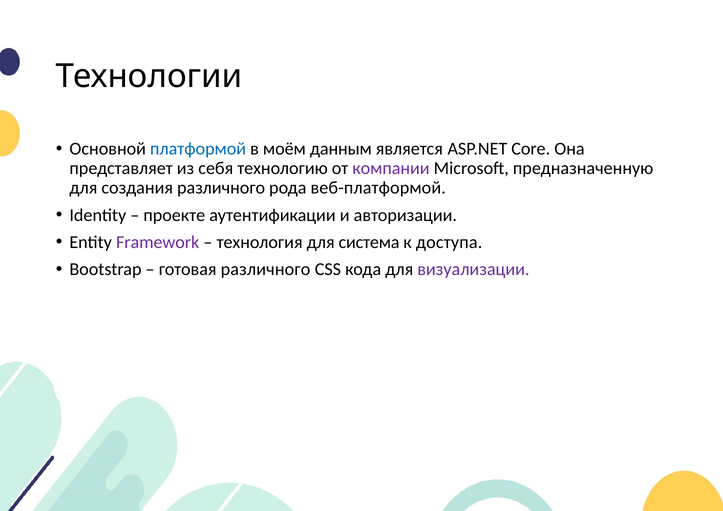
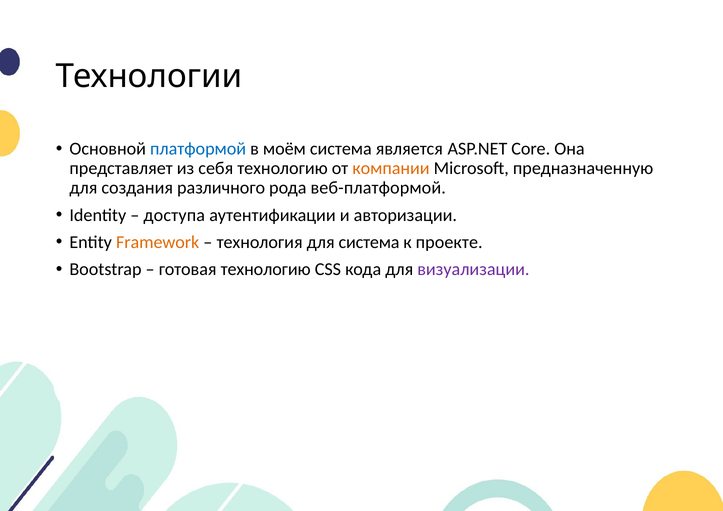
моём данным: данным -> система (341, 149)
компании colour: purple -> orange (391, 168)
проекте: проекте -> доступа (174, 215)
Framework colour: purple -> orange (158, 242)
доступа: доступа -> проекте (449, 242)
готовая различного: различного -> технологию (266, 269)
